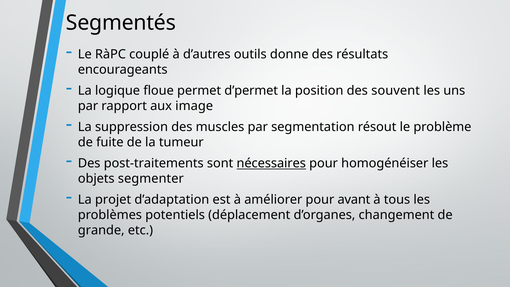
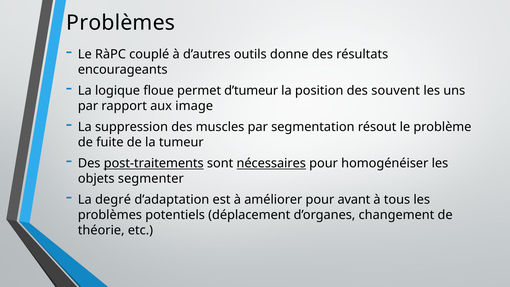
Segmentés: Segmentés -> Problèmes (121, 23)
d’permet: d’permet -> d’tumeur (251, 91)
post-traitements underline: none -> present (154, 163)
projet: projet -> degré (113, 200)
grande: grande -> théorie (101, 230)
